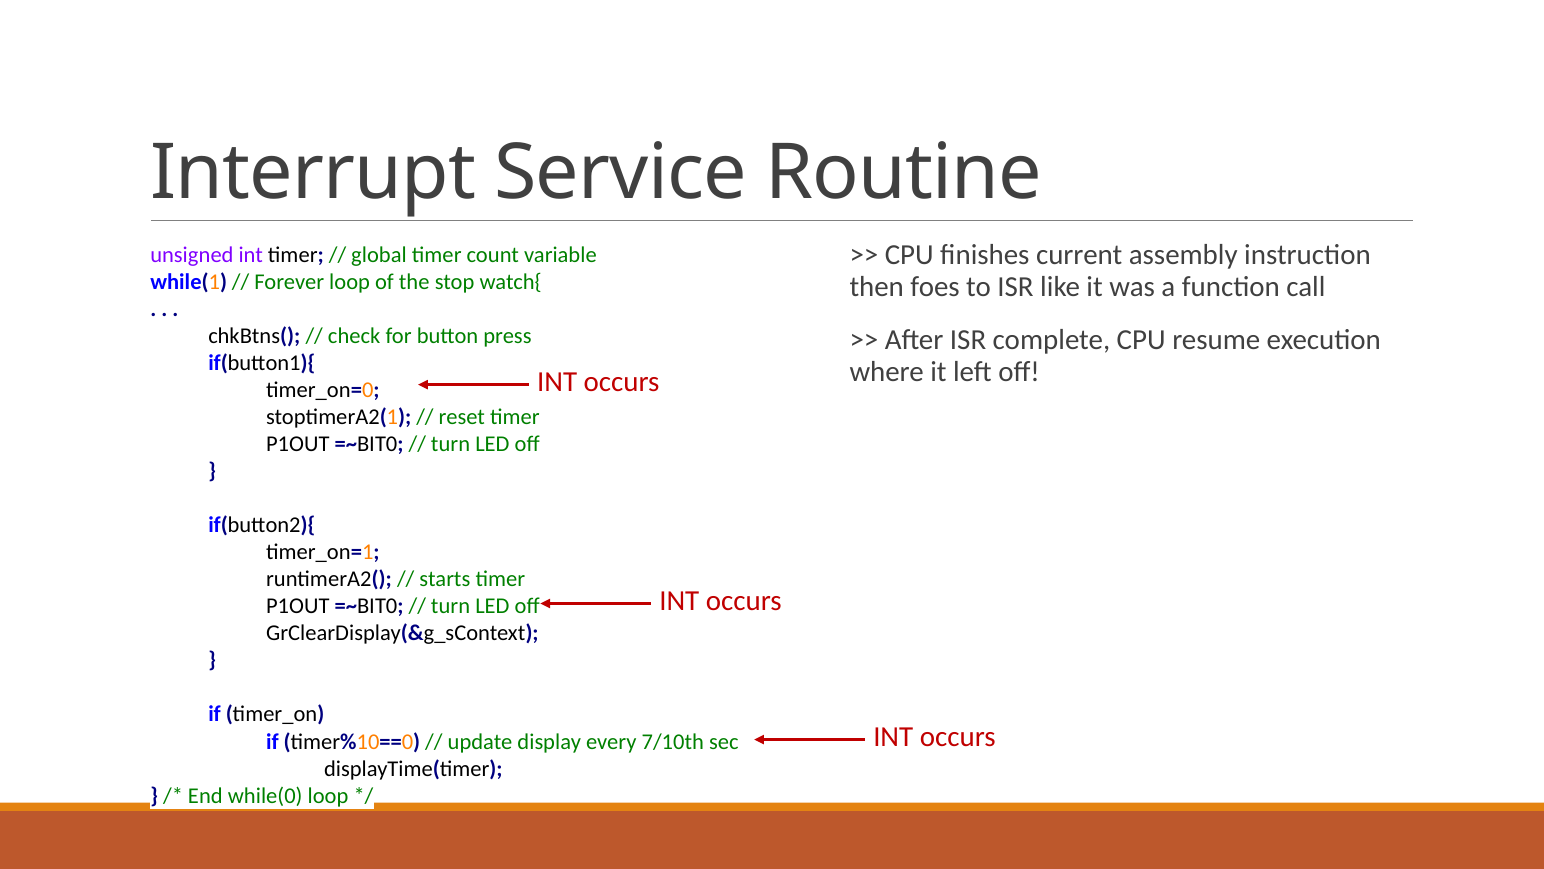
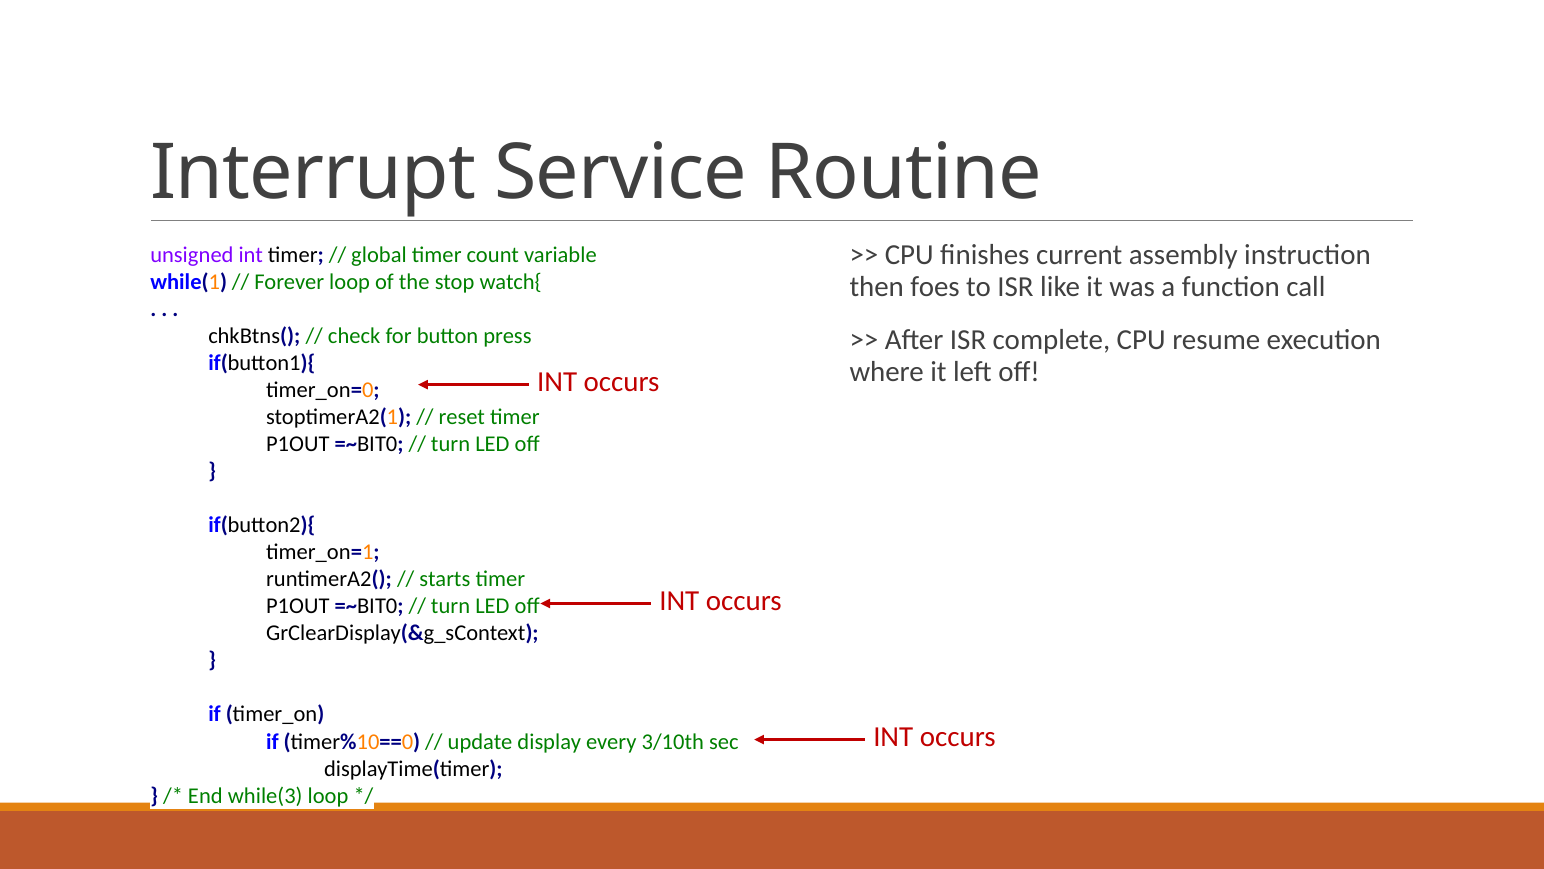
7/10th: 7/10th -> 3/10th (673, 741)
while(0: while(0 -> while(3 (265, 795)
